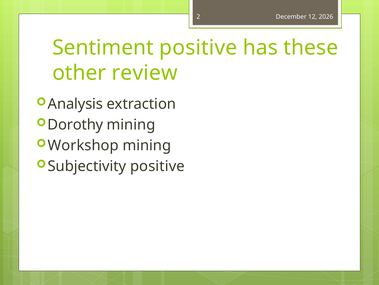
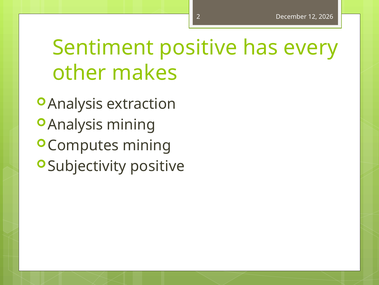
these: these -> every (311, 47)
review: review -> makes (145, 73)
Dorothy: Dorothy -> Analysis (75, 124)
Workshop: Workshop -> Computes (83, 145)
